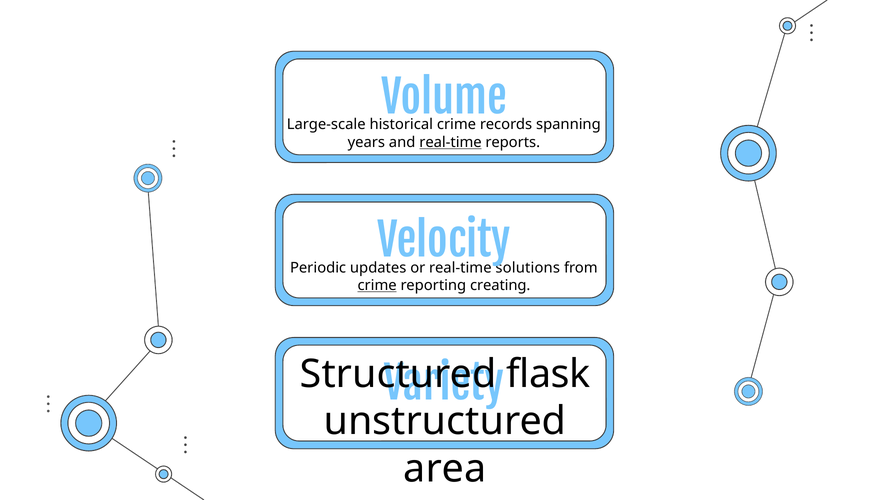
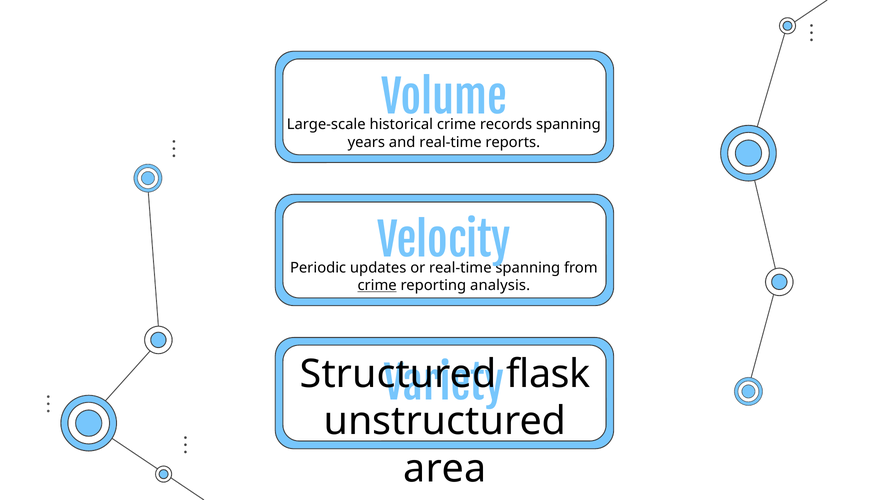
real-time underline: present -> none (451, 142)
solutions: solutions -> spanning (528, 268)
creating: creating -> analysis (500, 285)
